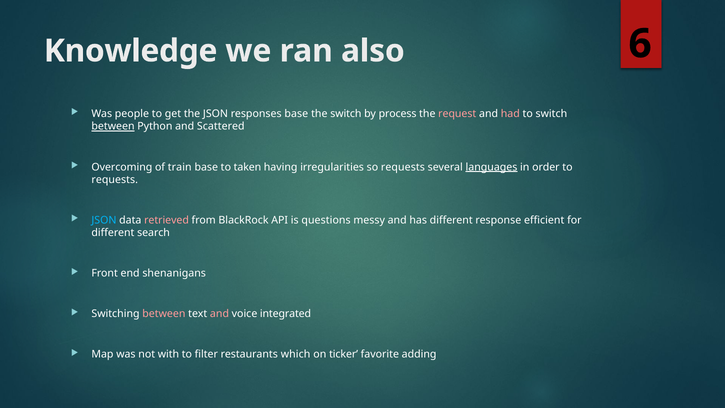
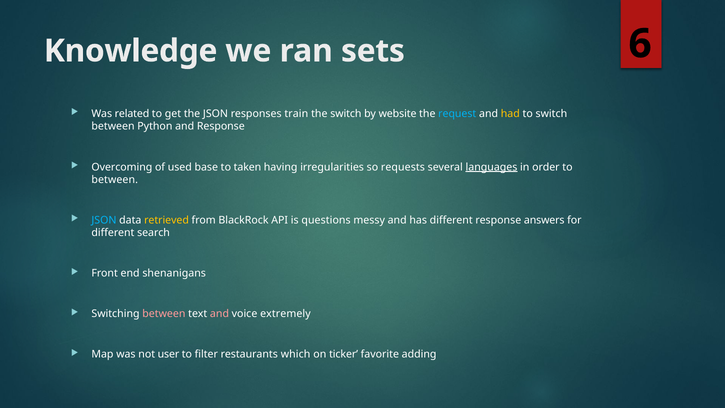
also: also -> sets (373, 51)
people: people -> related (132, 114)
responses base: base -> train (296, 114)
process: process -> website (398, 114)
request colour: pink -> light blue (457, 114)
had colour: pink -> yellow (510, 114)
between underline: present -> none (113, 126)
and Scattered: Scattered -> Response (221, 126)
train: train -> used (180, 167)
requests: requests -> between (115, 180)
retrieved colour: pink -> yellow (167, 220)
efficient: efficient -> answers (544, 220)
integrated: integrated -> extremely (285, 314)
with: with -> user (168, 354)
